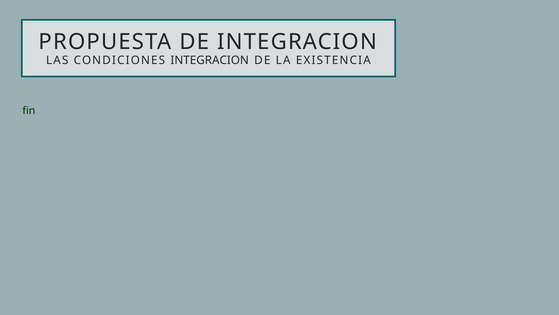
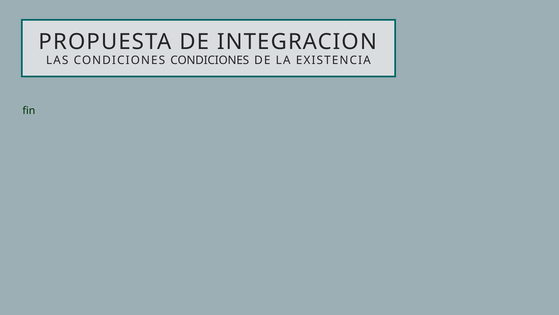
CONDICIONES INTEGRACION: INTEGRACION -> CONDICIONES (210, 60)
